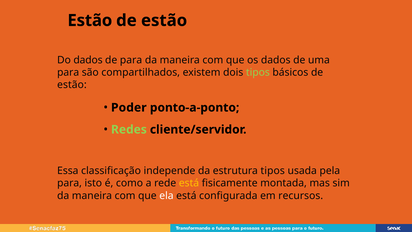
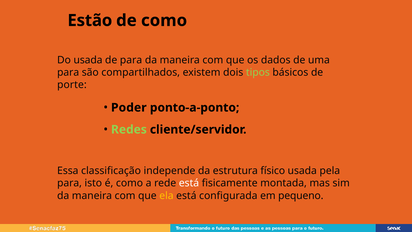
estão: estão -> como (164, 20)
Do dados: dados -> usada (88, 60)
estão: estão -> porte (72, 85)
estrutura tipos: tipos -> físico (273, 171)
está colour: yellow -> white (189, 183)
ela colour: white -> yellow (166, 195)
recursos: recursos -> pequeno (301, 195)
